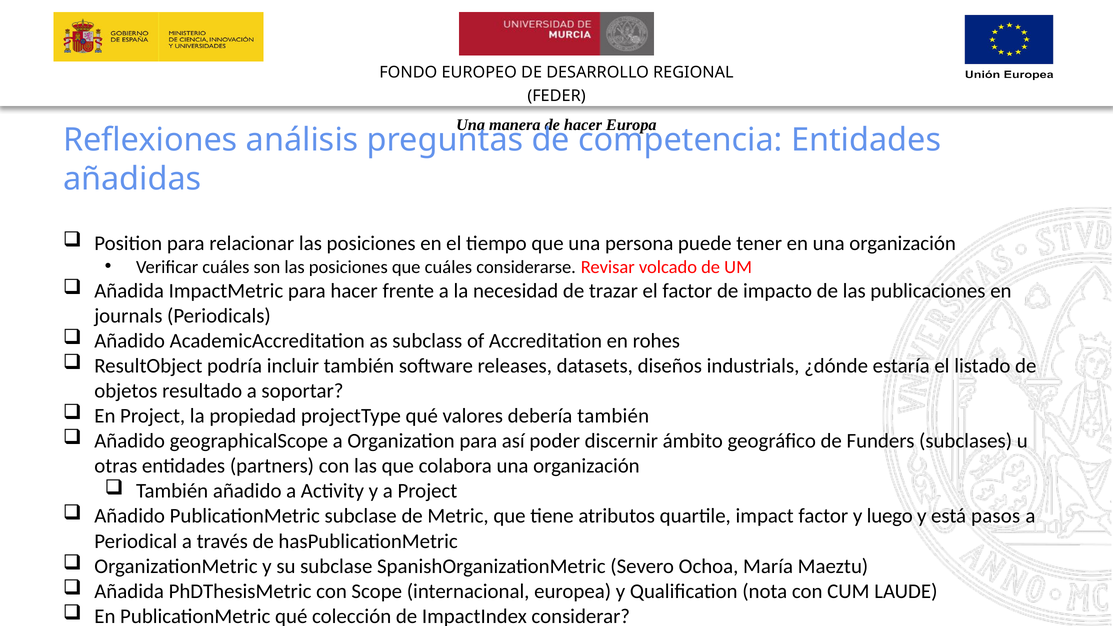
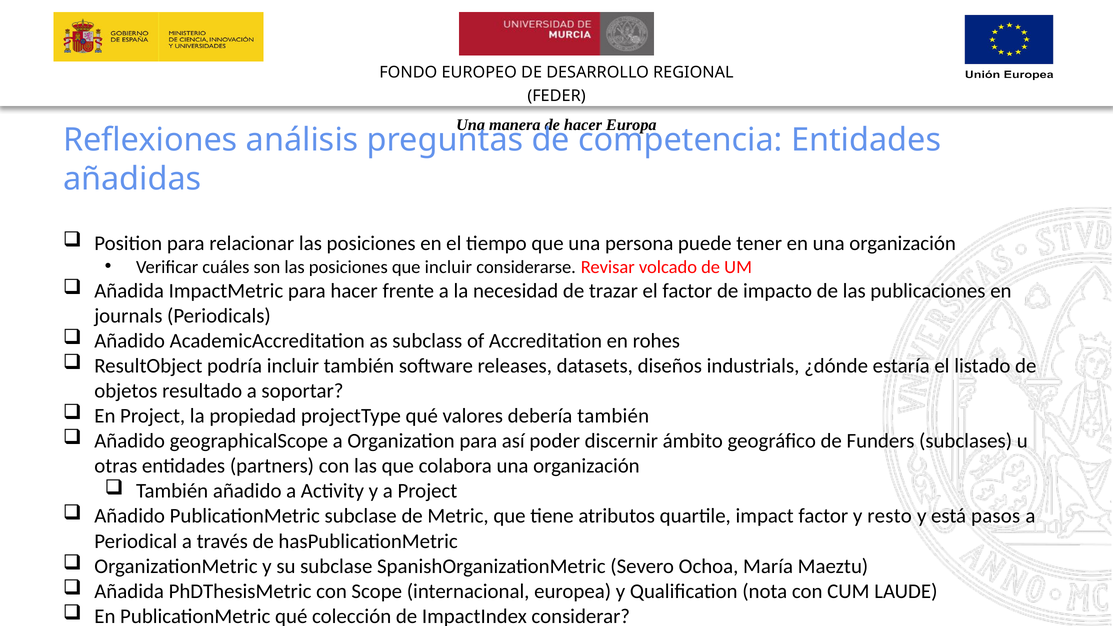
que cuáles: cuáles -> incluir (448, 267)
luego: luego -> resto (890, 516)
